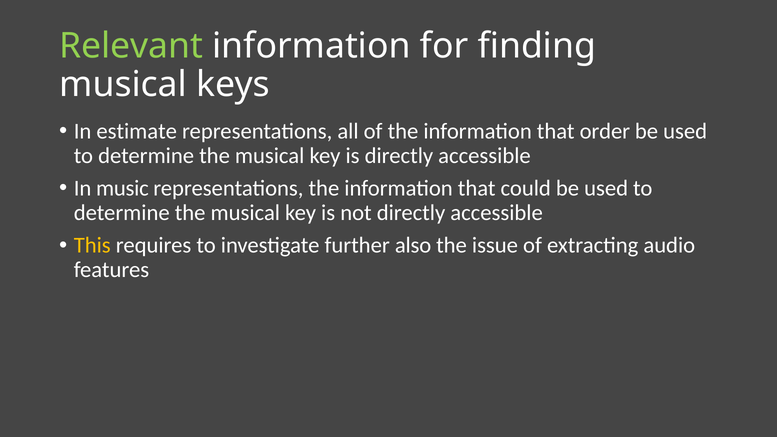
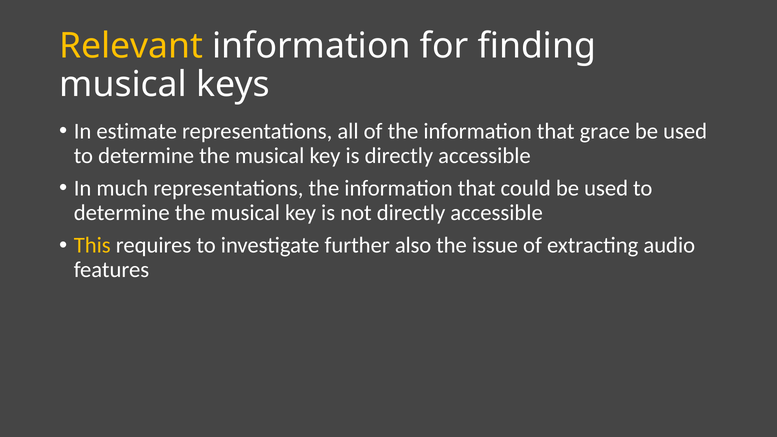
Relevant colour: light green -> yellow (131, 46)
order: order -> grace (605, 131)
music: music -> much (122, 188)
